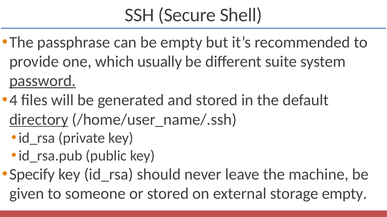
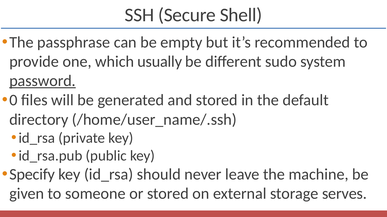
suite: suite -> sudo (281, 62)
4: 4 -> 0 (13, 100)
directory underline: present -> none (39, 120)
storage empty: empty -> serves (344, 194)
